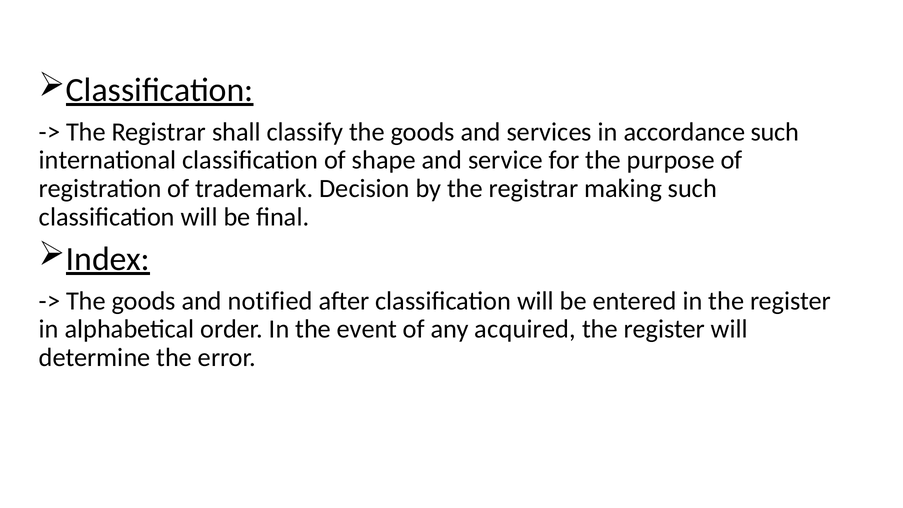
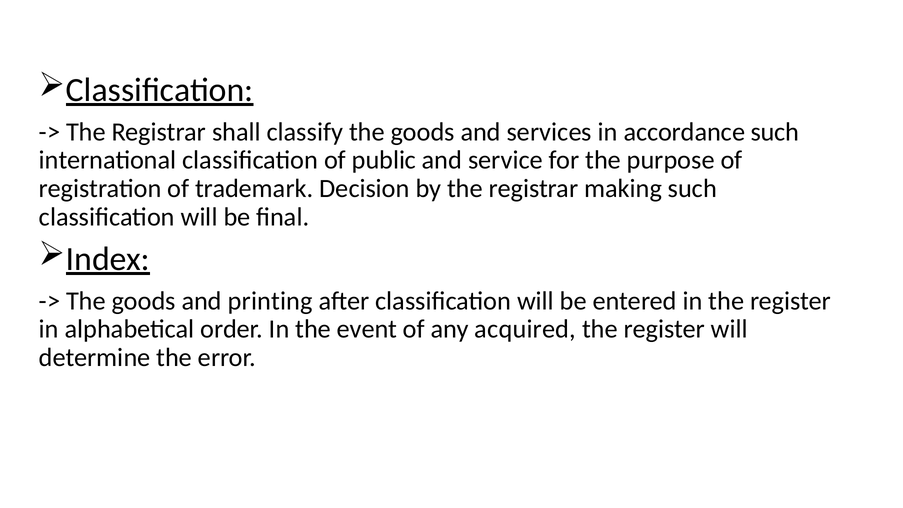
shape: shape -> public (384, 160)
notified: notified -> printing (270, 301)
